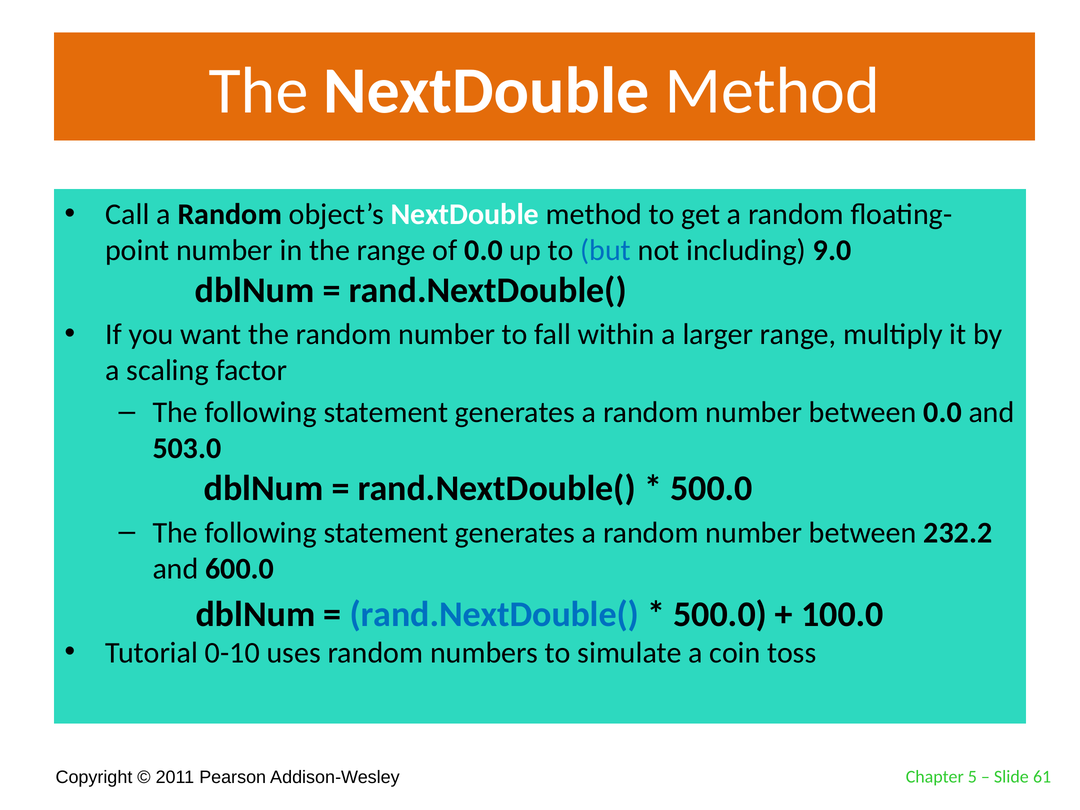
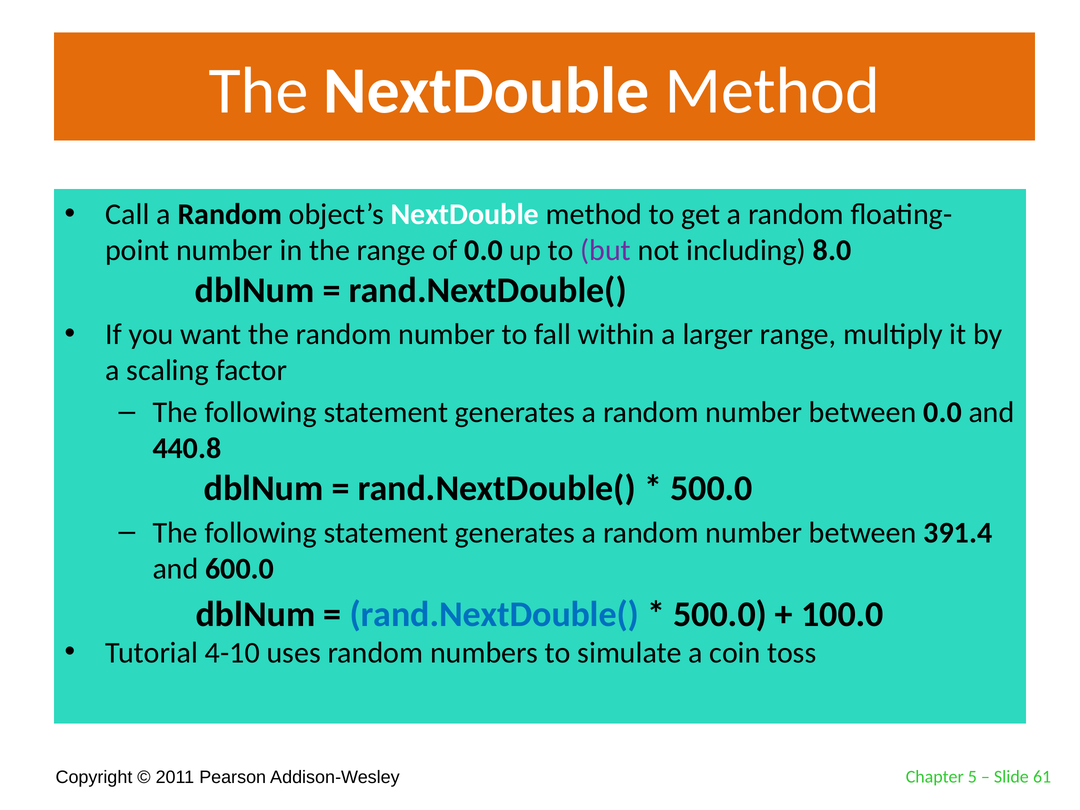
but colour: blue -> purple (606, 251)
9.0: 9.0 -> 8.0 (832, 251)
503.0: 503.0 -> 440.8 (187, 449)
232.2: 232.2 -> 391.4 (958, 533)
0-10: 0-10 -> 4-10 (232, 653)
